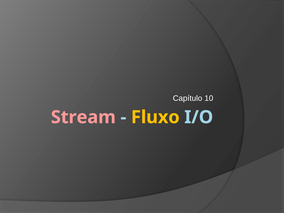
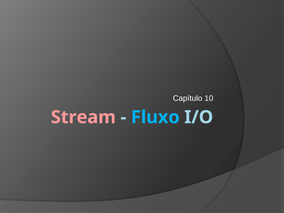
Fluxo colour: yellow -> light blue (155, 117)
